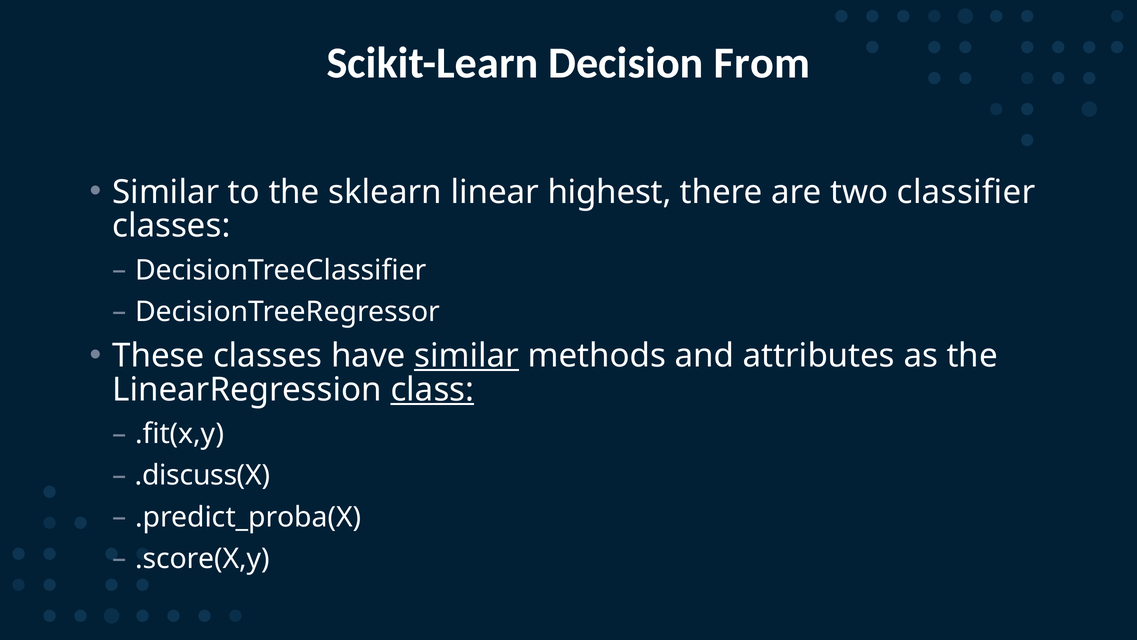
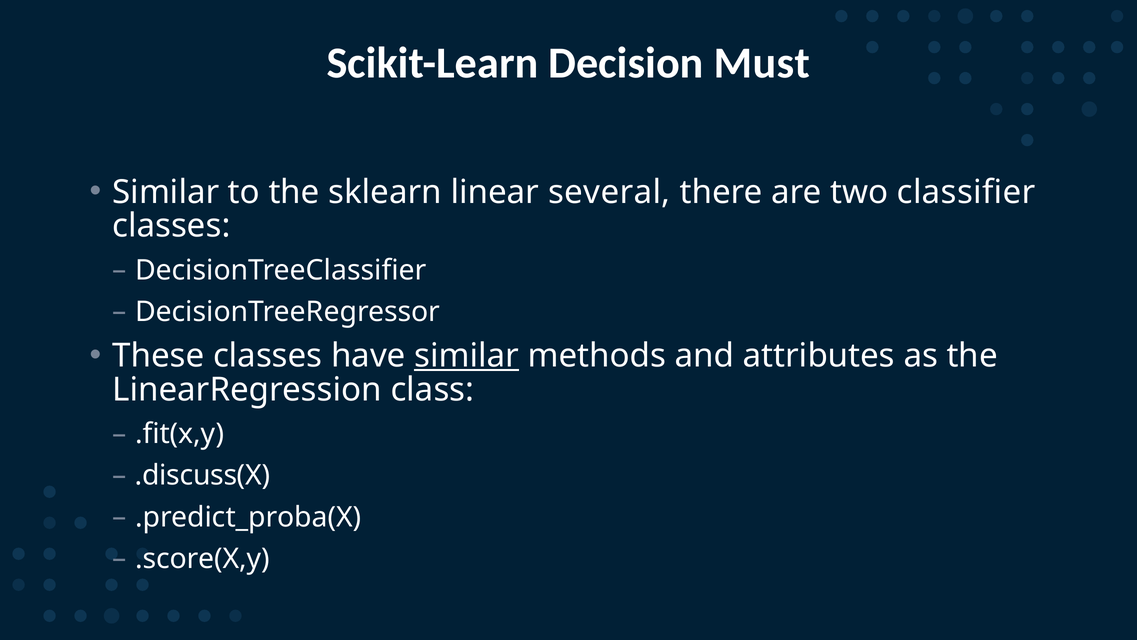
From: From -> Must (762, 63)
highest: highest -> several (609, 192)
class underline: present -> none (432, 389)
